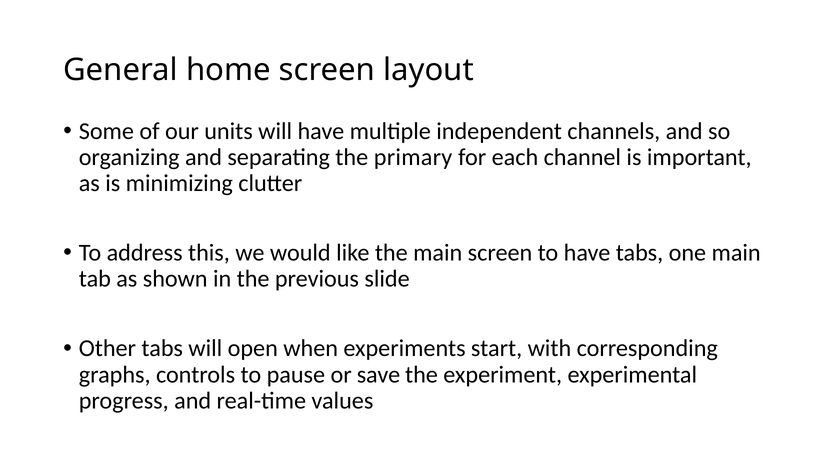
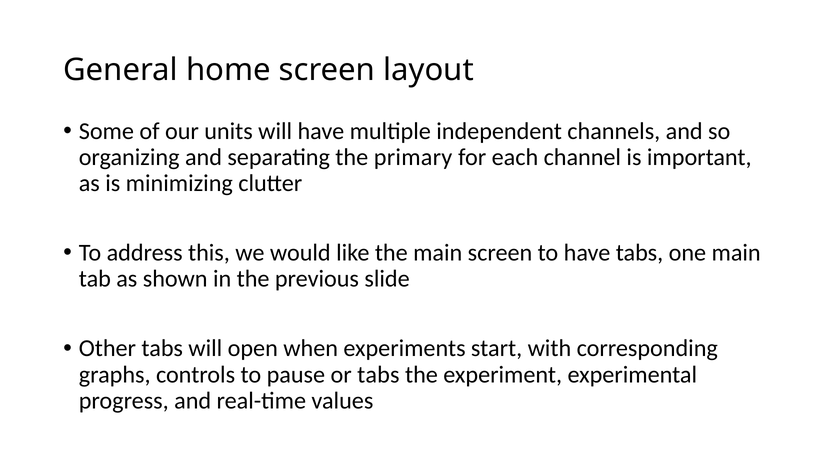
or save: save -> tabs (378, 374)
